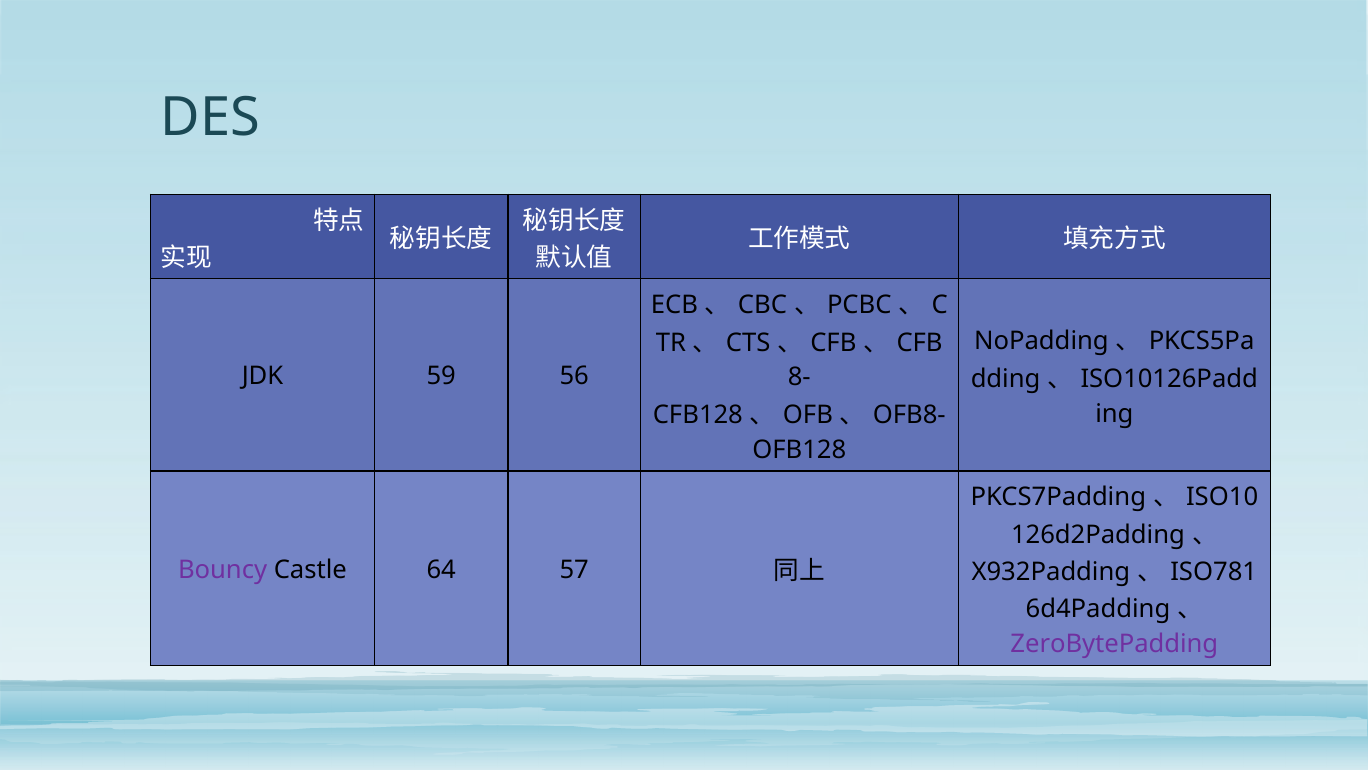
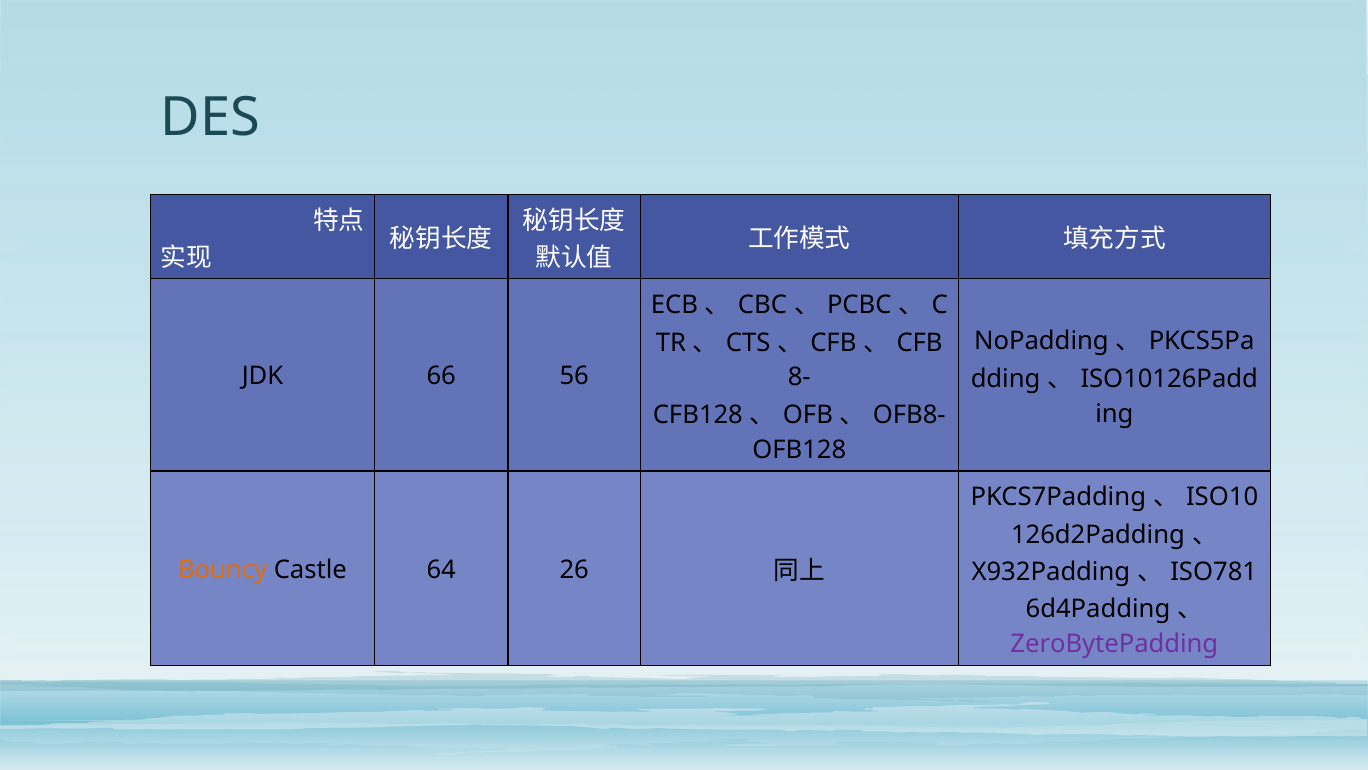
59: 59 -> 66 (441, 376)
Bouncy colour: purple -> orange (223, 569)
57: 57 -> 26 (574, 569)
